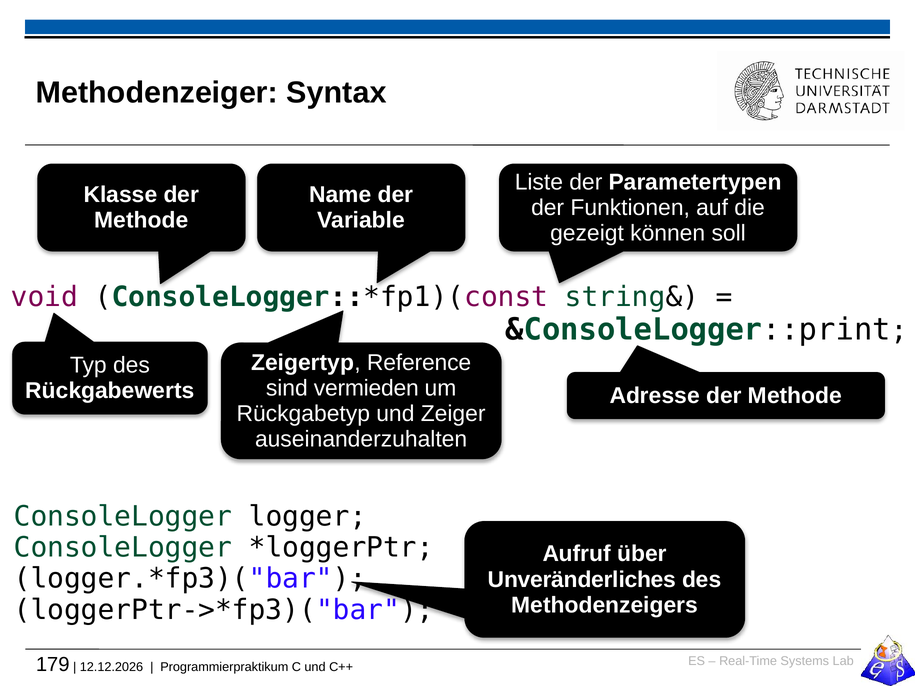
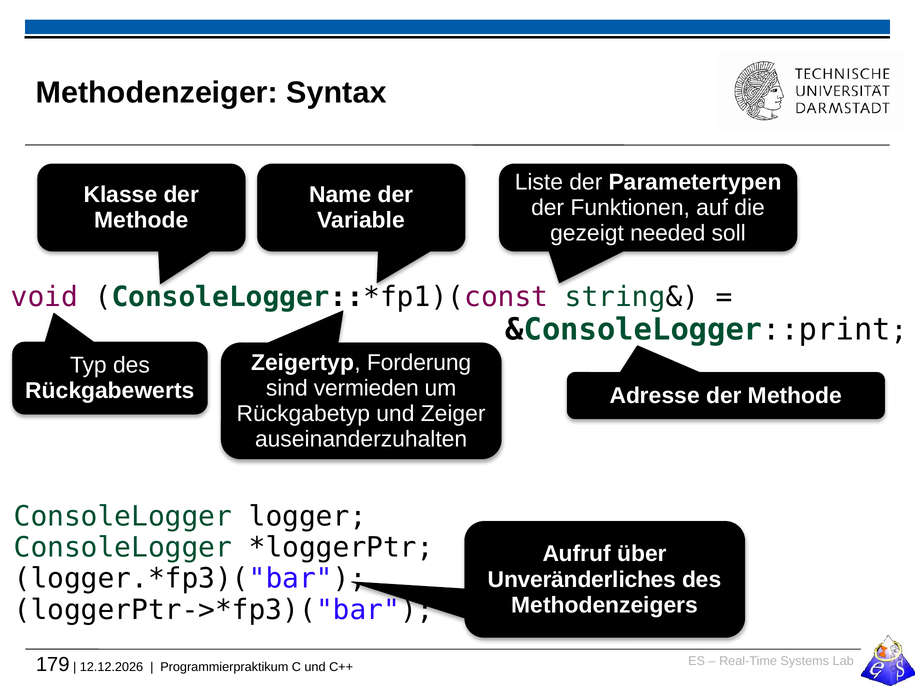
können: können -> needed (668, 233)
Reference: Reference -> Forderung (419, 363)
